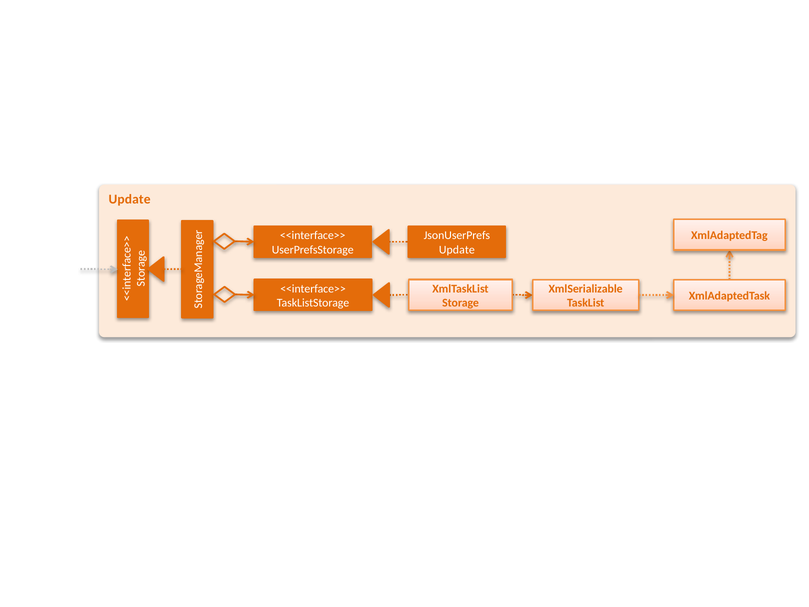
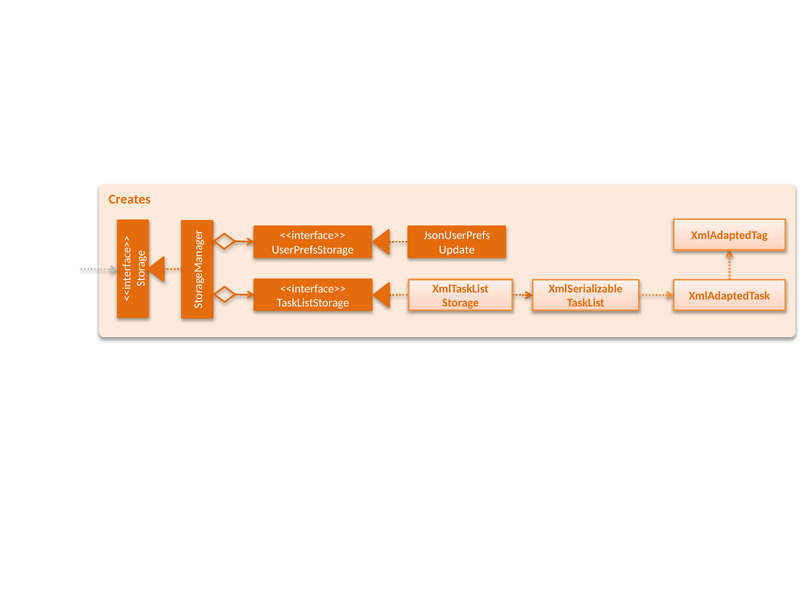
Update: Update -> Creates (130, 199)
